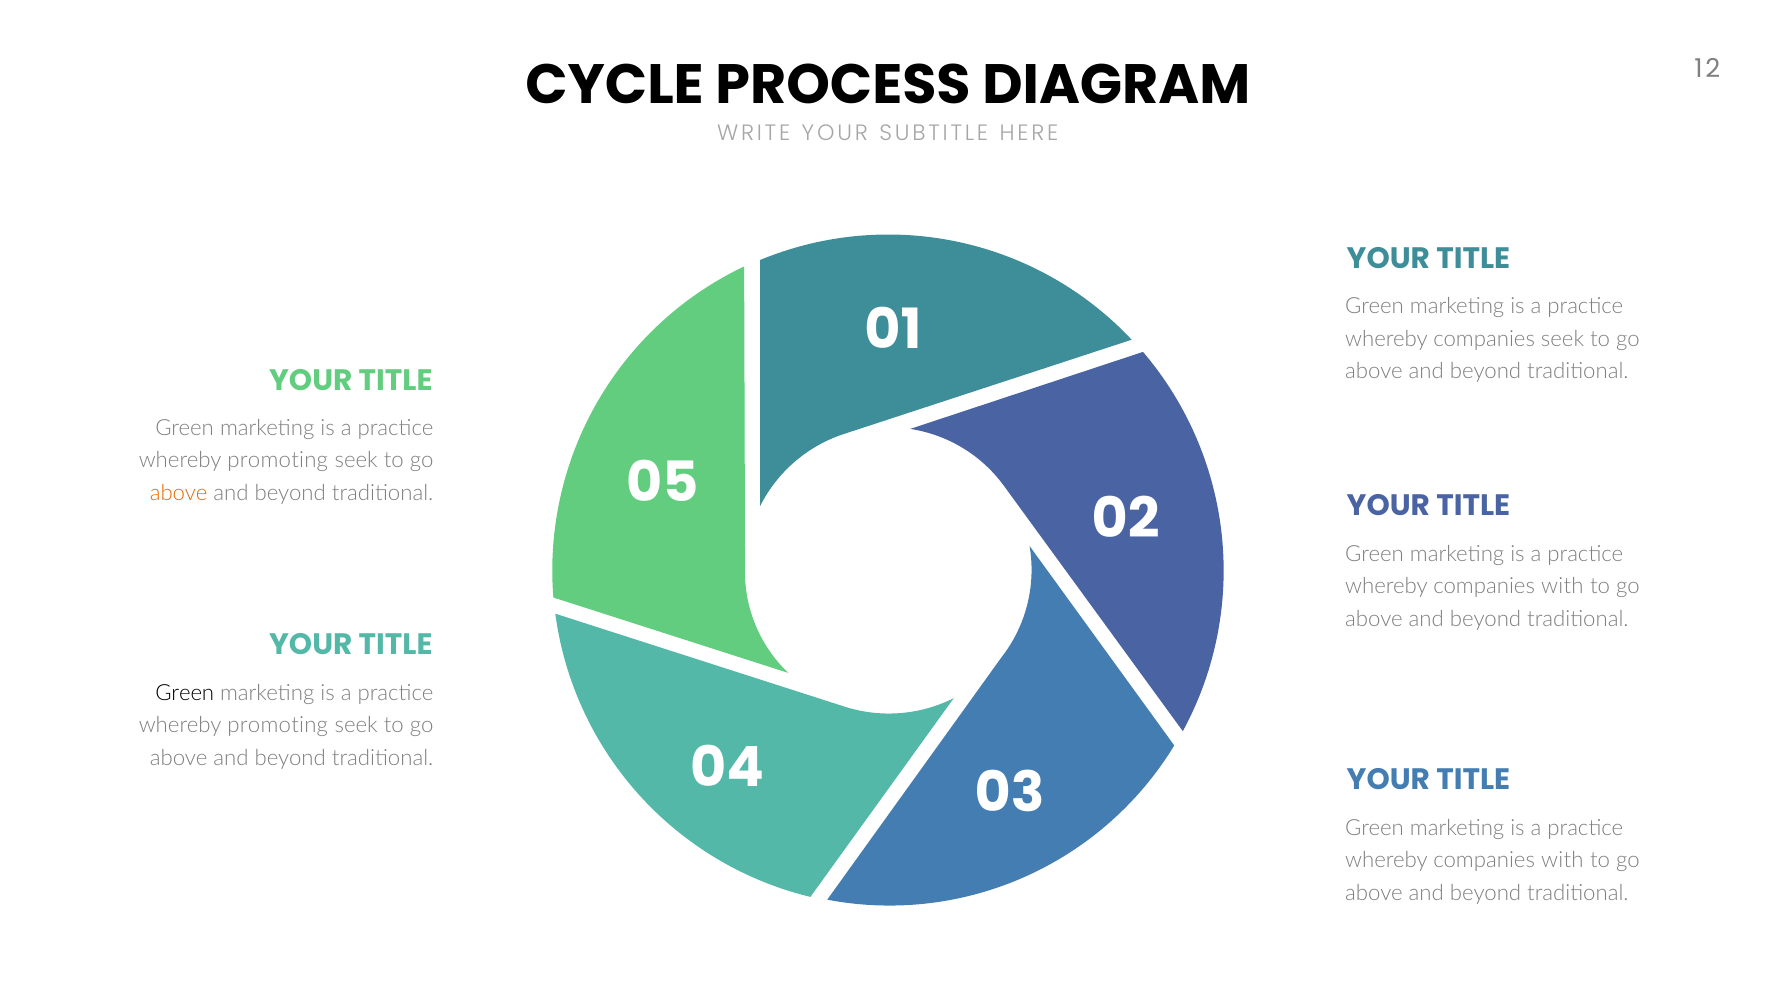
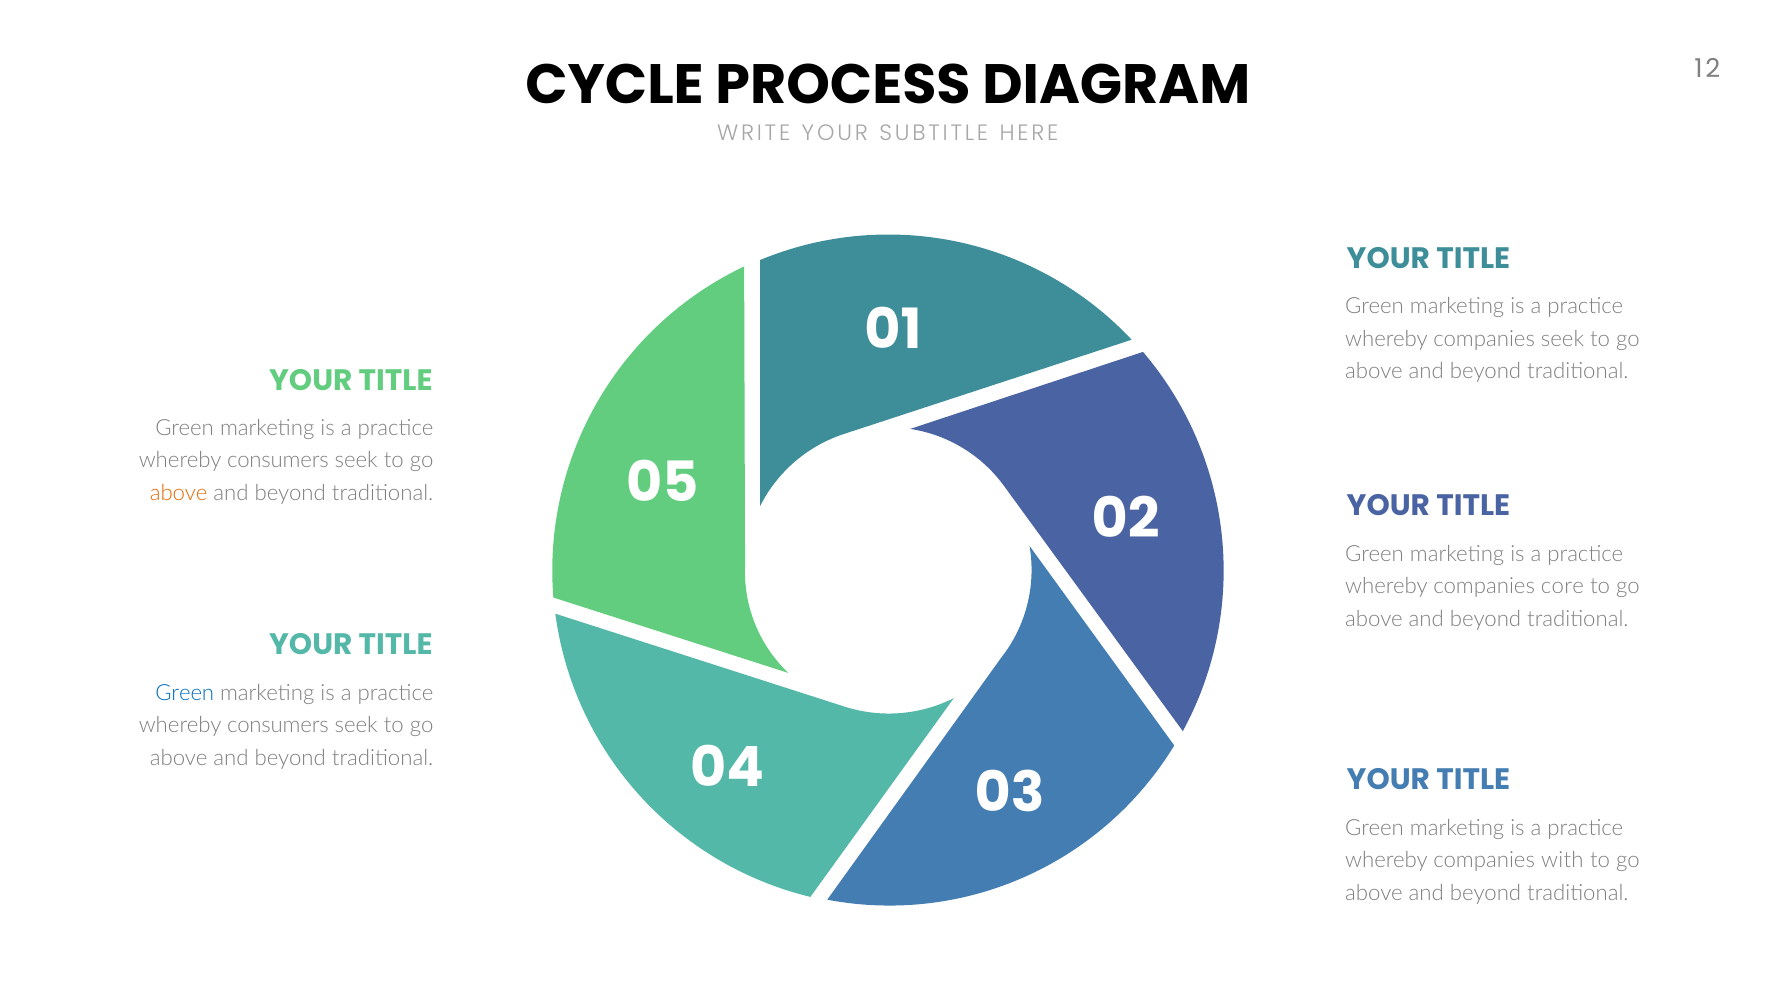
promoting: promoting -> consumers (278, 461)
with: with -> core (1562, 587)
Green colour: black -> blue (185, 693)
promoting: promoting -> consumers (278, 726)
